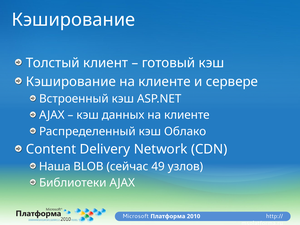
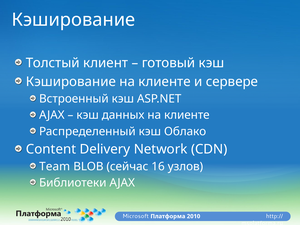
Наша: Наша -> Team (55, 166)
49: 49 -> 16 (158, 166)
